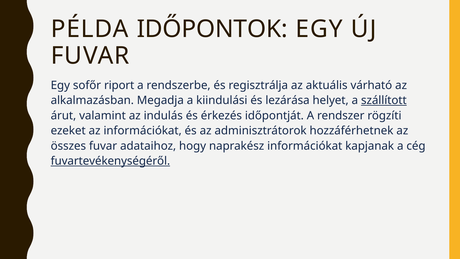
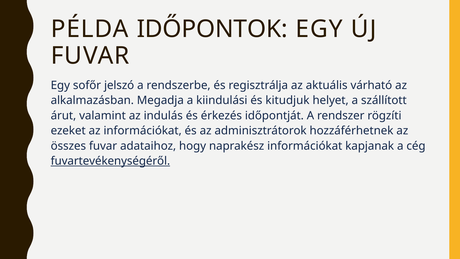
riport: riport -> jelszó (119, 85)
lezárása: lezárása -> kitudjuk (287, 100)
szállított underline: present -> none (384, 100)
